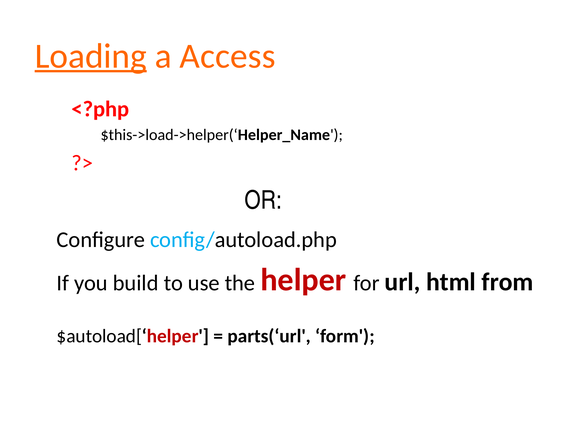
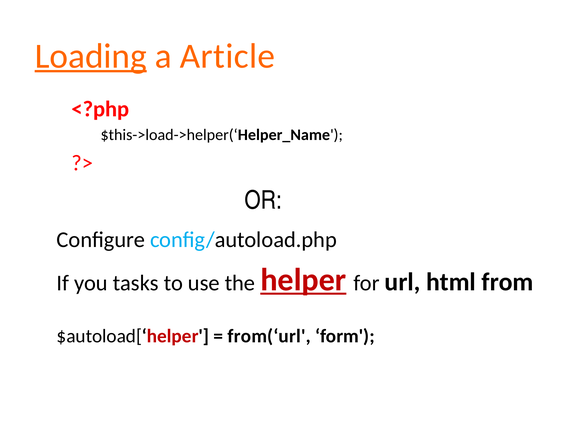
Access: Access -> Article (227, 56)
build: build -> tasks (136, 283)
helper underline: none -> present (303, 279)
parts(‘url: parts(‘url -> from(‘url (269, 336)
